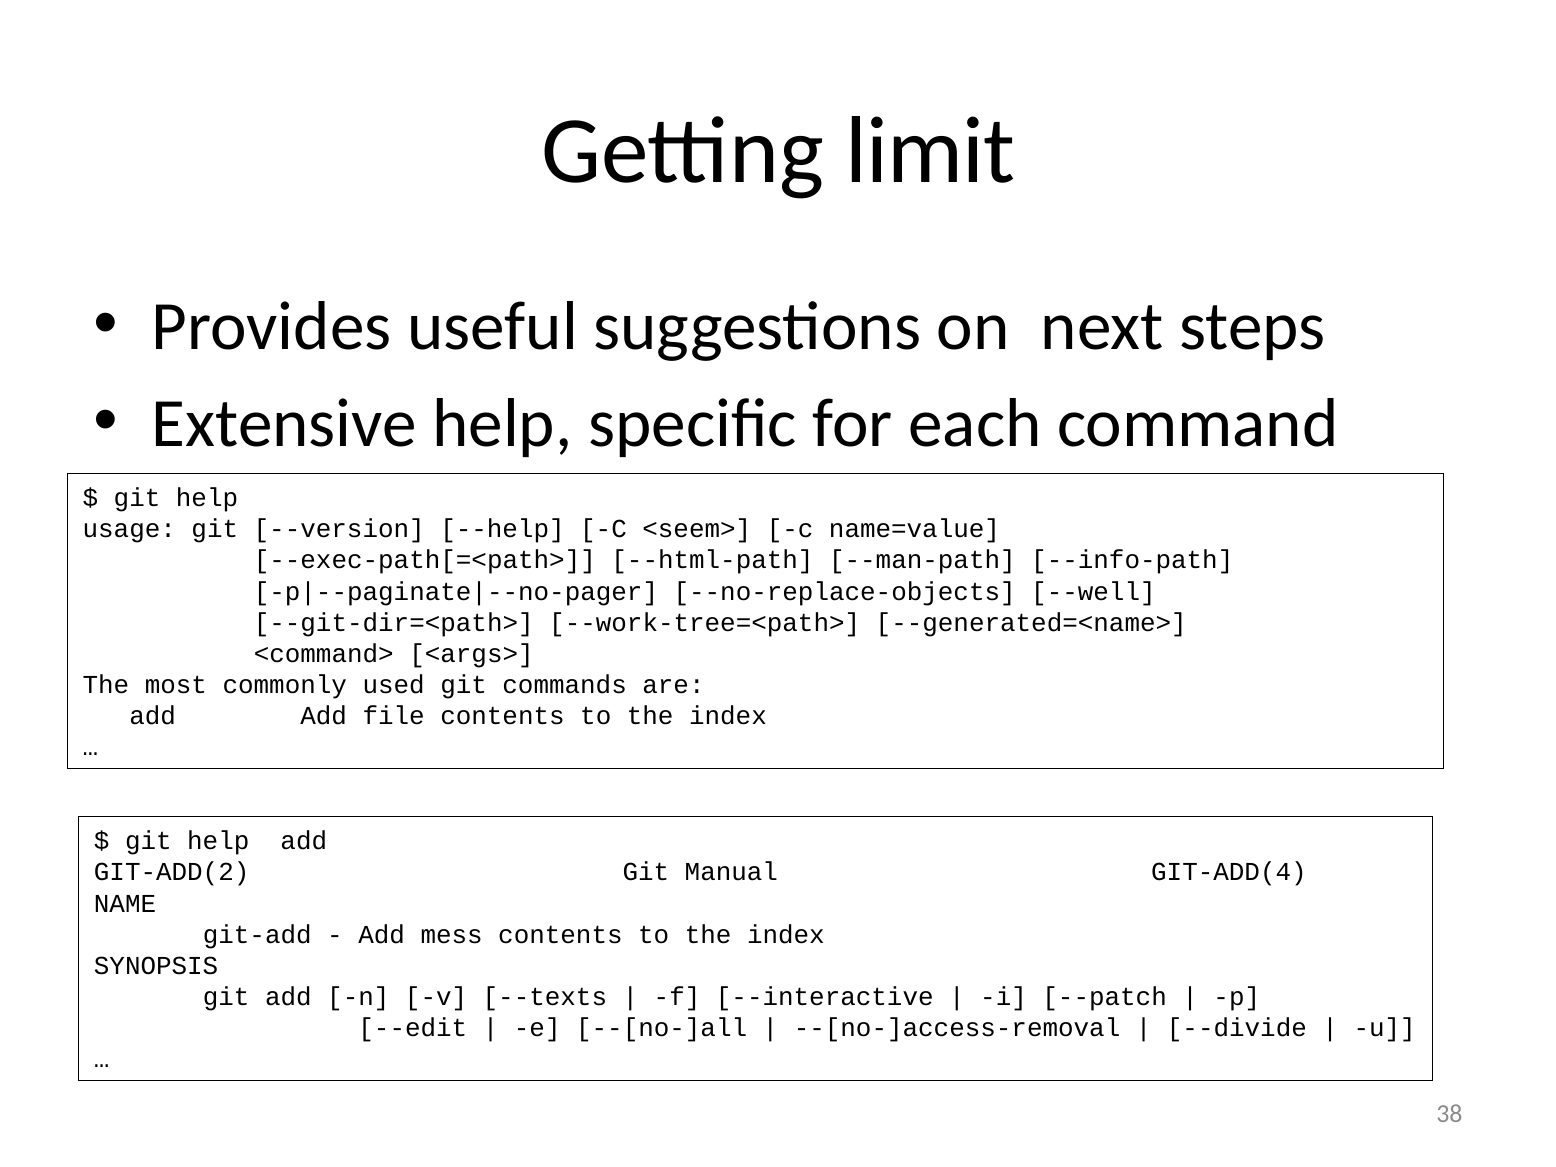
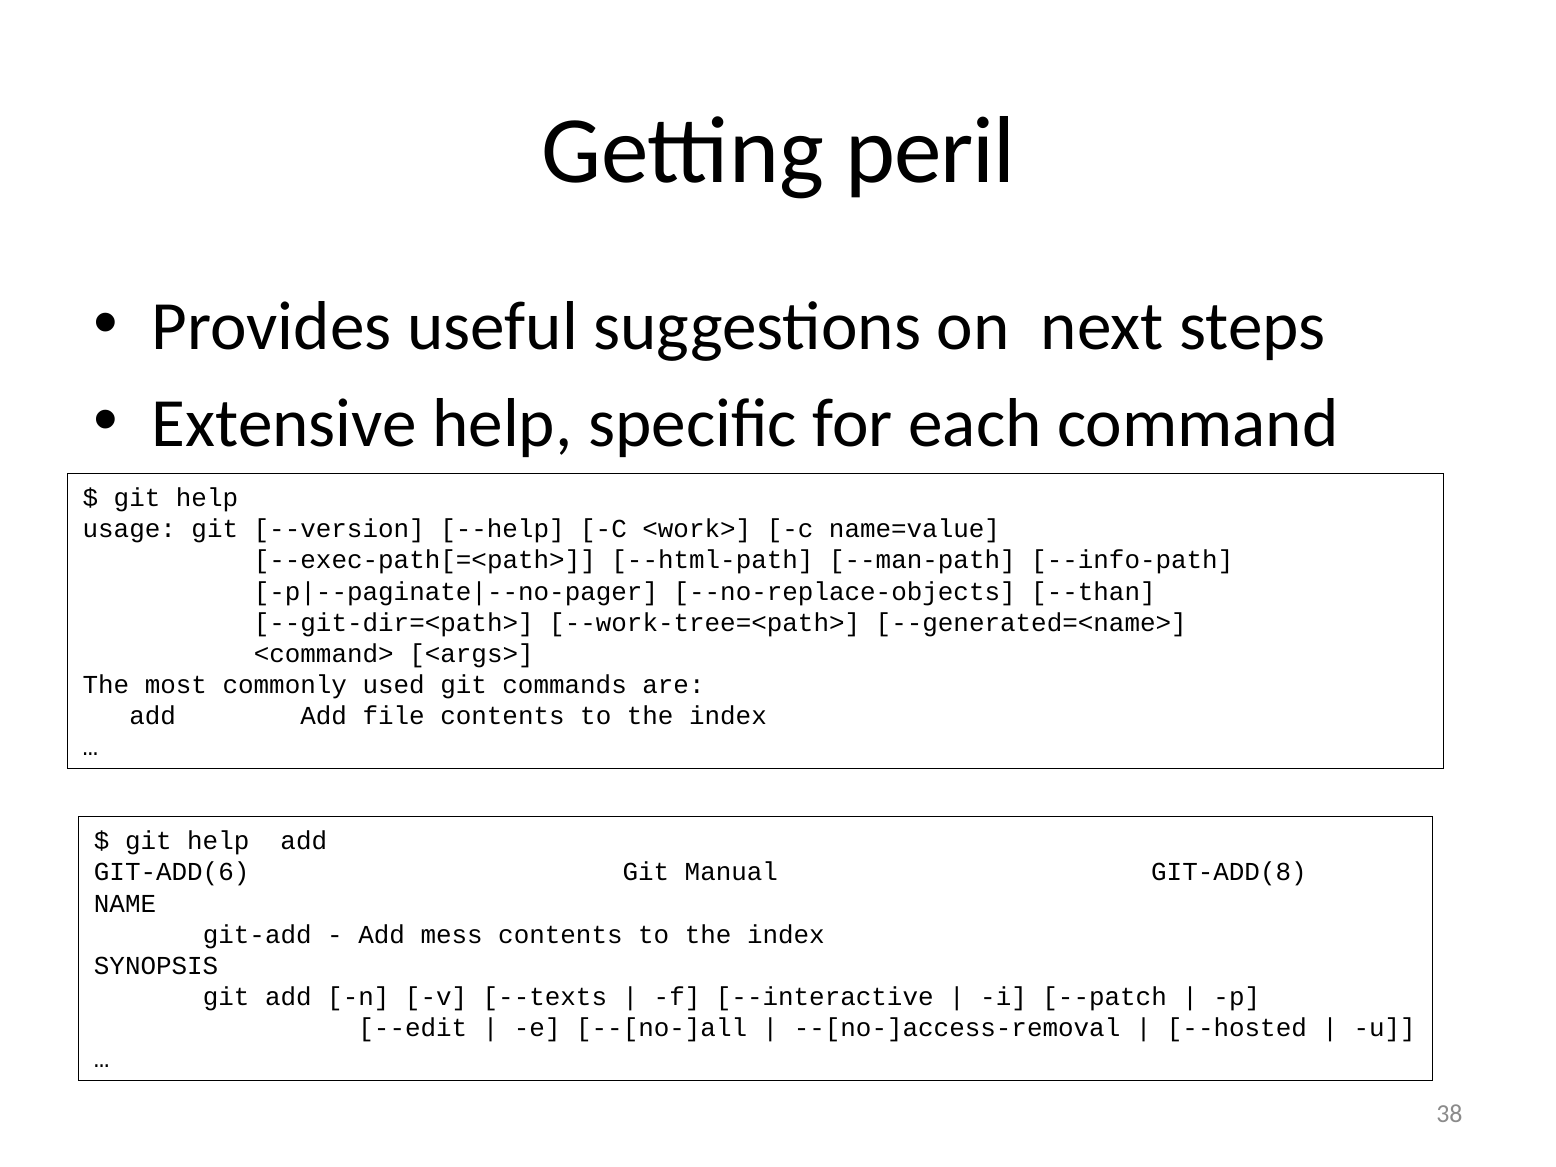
limit: limit -> peril (930, 151)
<seem>: <seem> -> <work> (697, 529)
--well: --well -> --than (1093, 592)
GIT-ADD(2: GIT-ADD(2 -> GIT-ADD(6 (172, 872)
GIT-ADD(4: GIT-ADD(4 -> GIT-ADD(8 (1229, 872)
--divide: --divide -> --hosted (1237, 1028)
